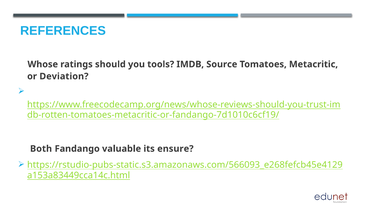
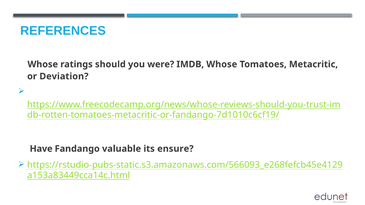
tools: tools -> were (161, 64)
IMDB Source: Source -> Whose (222, 64)
Both: Both -> Have (41, 149)
